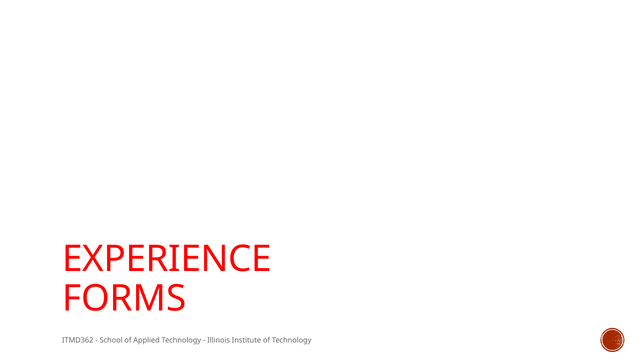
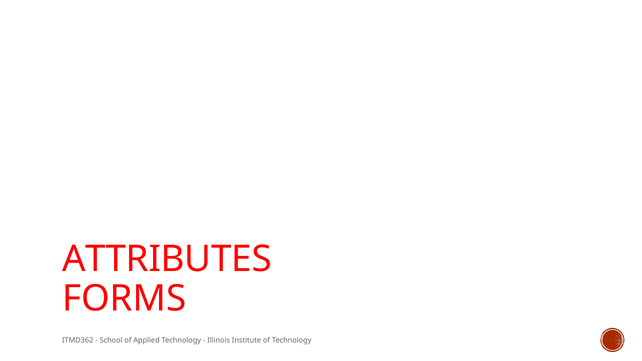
EXPERIENCE: EXPERIENCE -> ATTRIBUTES (167, 259)
